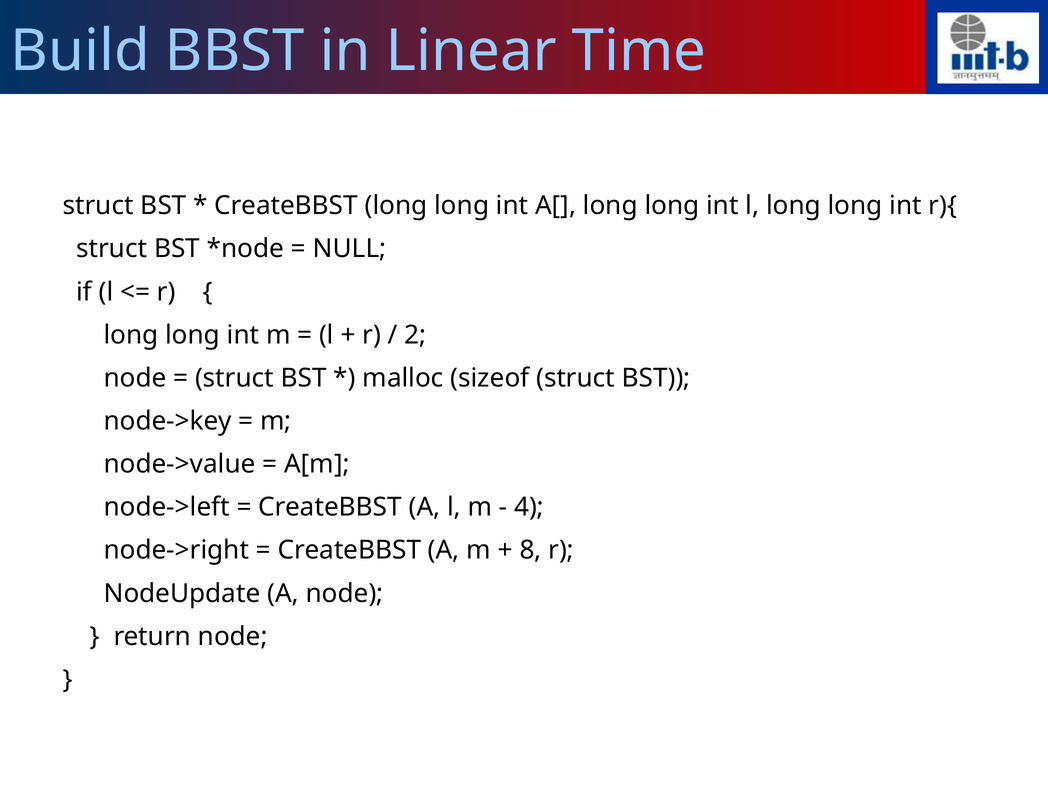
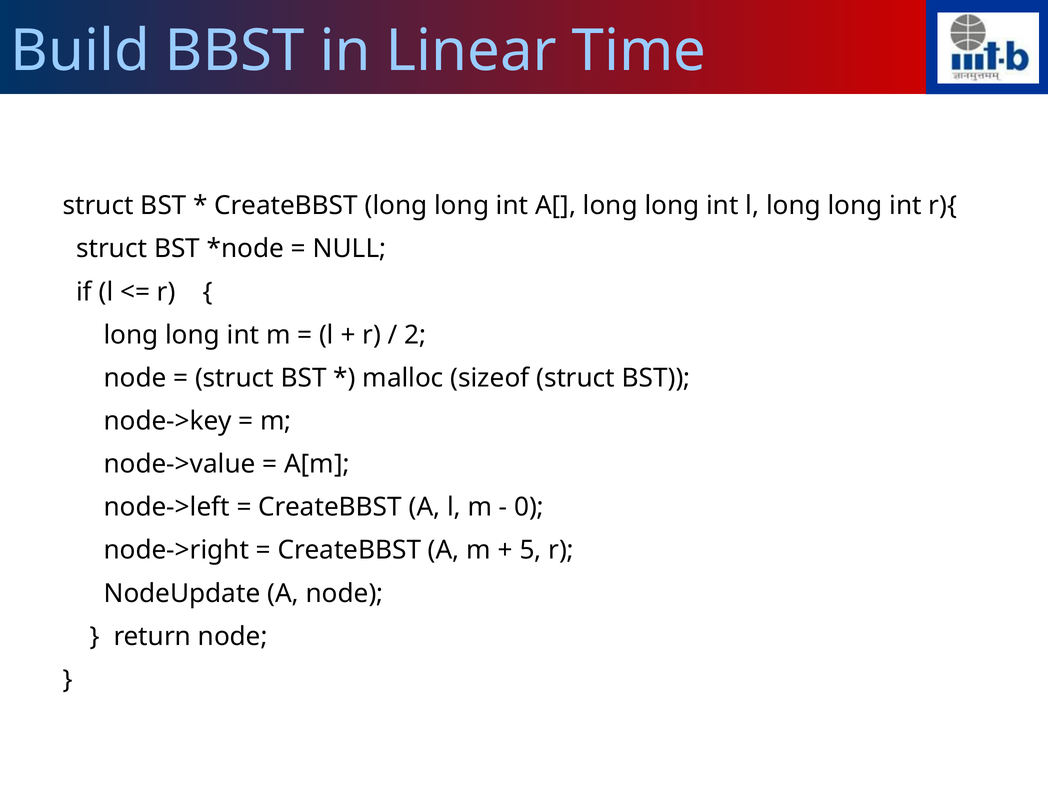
4: 4 -> 0 (529, 507)
8: 8 -> 5 (530, 550)
